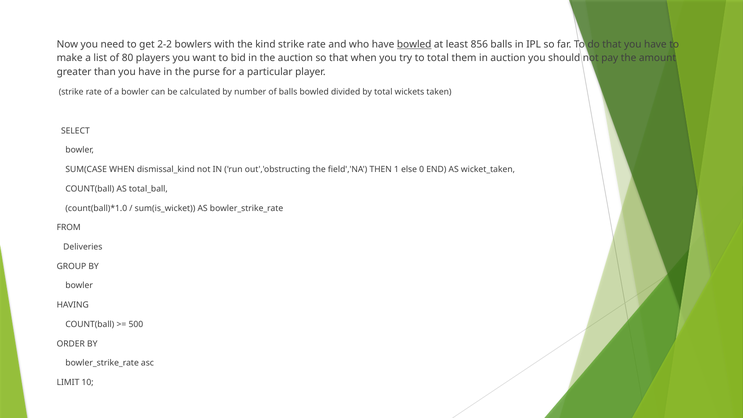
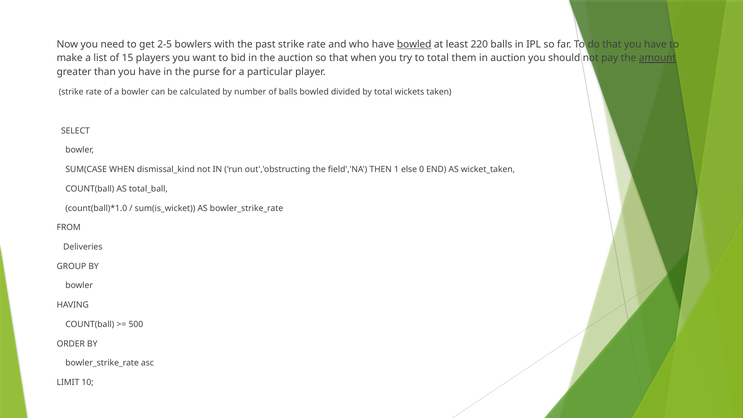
2-2: 2-2 -> 2-5 (165, 44)
kind: kind -> past (265, 44)
856: 856 -> 220 (479, 44)
80: 80 -> 15 (128, 58)
amount underline: none -> present (657, 58)
